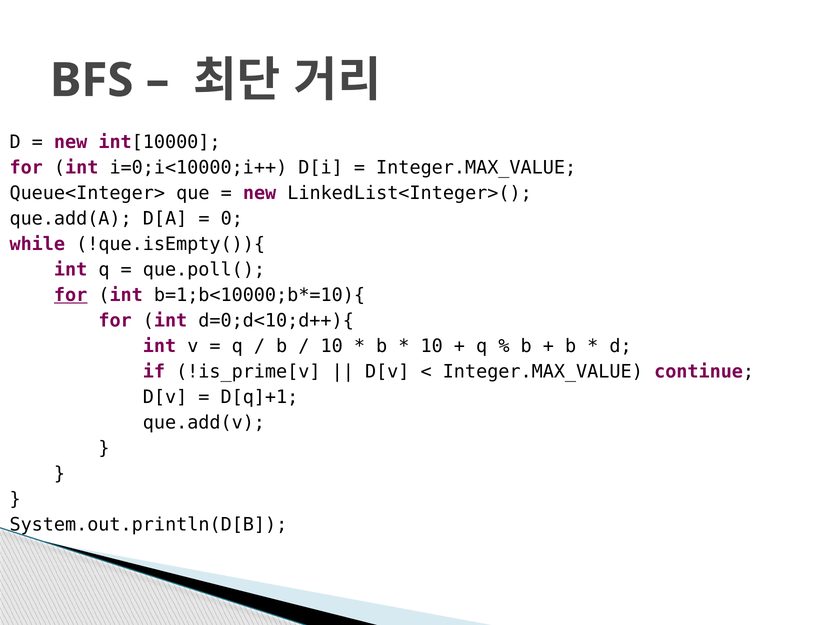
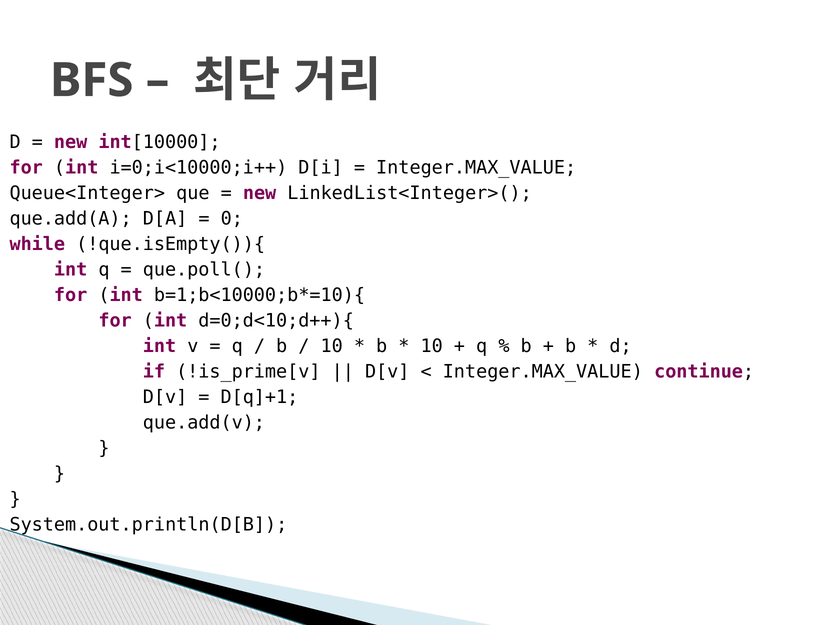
for underline: present -> none (71, 295)
